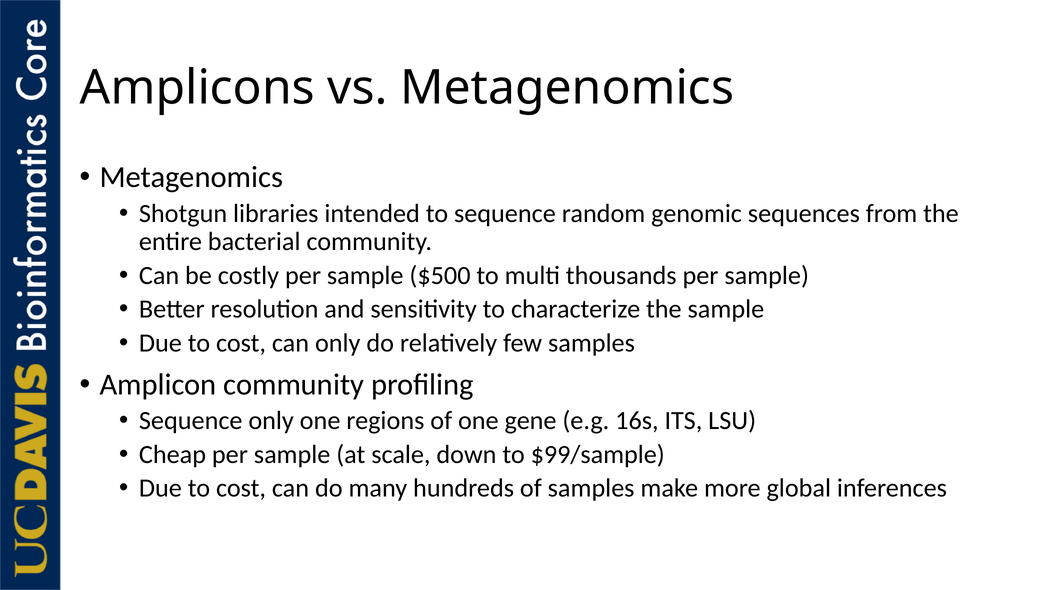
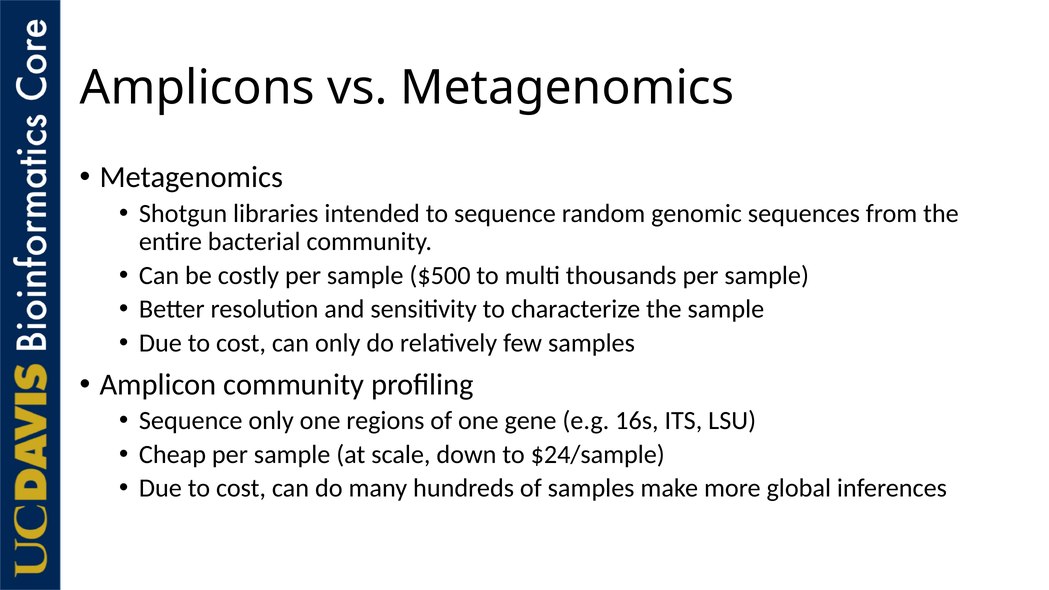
$99/sample: $99/sample -> $24/sample (598, 455)
